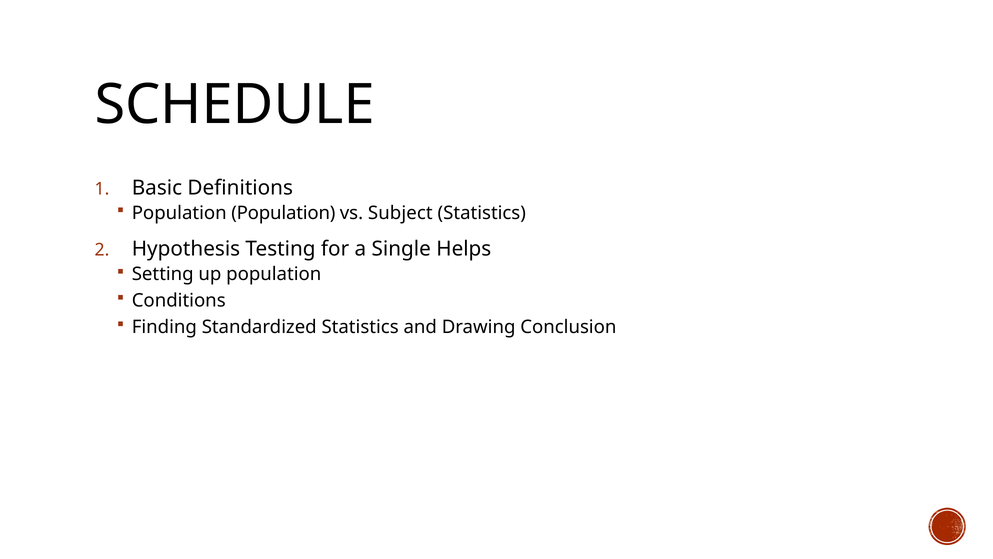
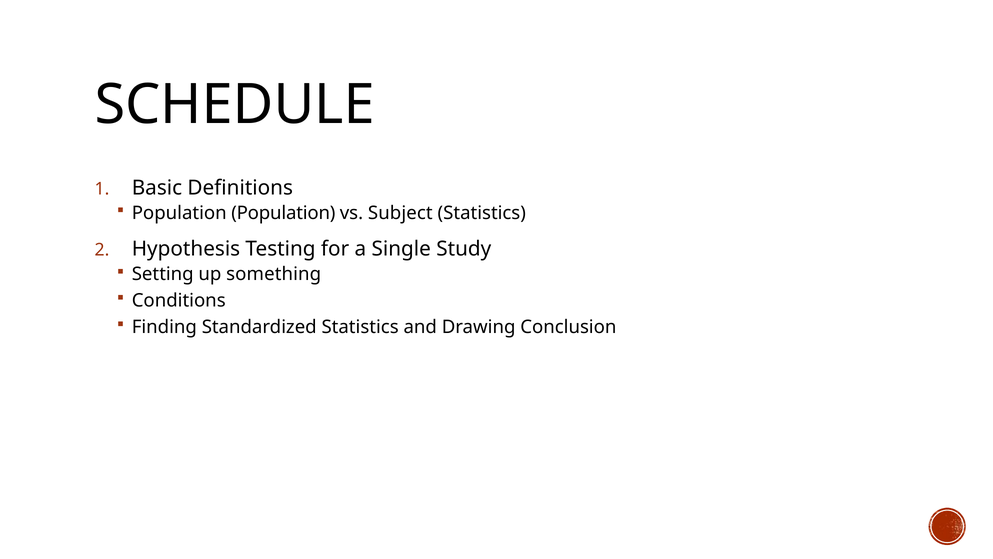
Helps: Helps -> Study (464, 249)
up population: population -> something (274, 274)
